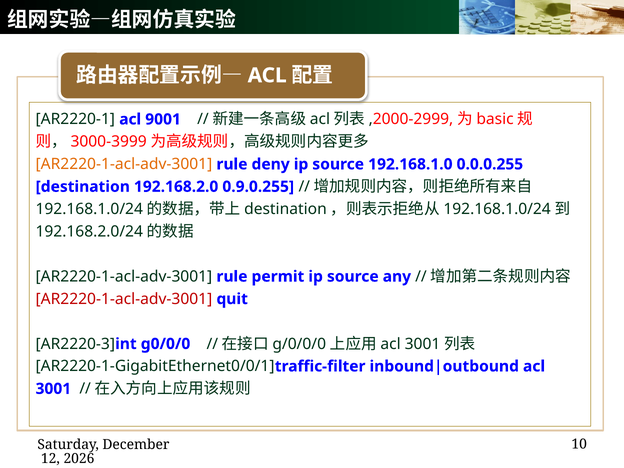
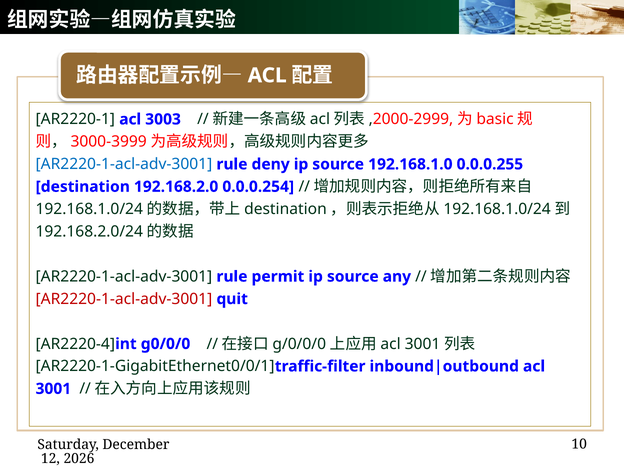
9001: 9001 -> 3003 (163, 119)
AR2220-1-acl-adv-3001 colour: orange -> blue (124, 164)
0.9.0.255: 0.9.0.255 -> 0.0.0.254 (258, 187)
AR2220-3: AR2220-3 -> AR2220-4 (75, 344)
